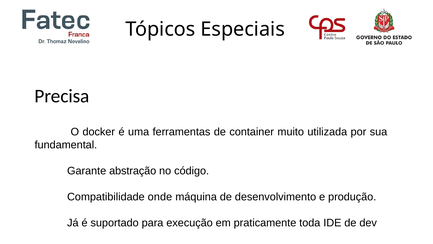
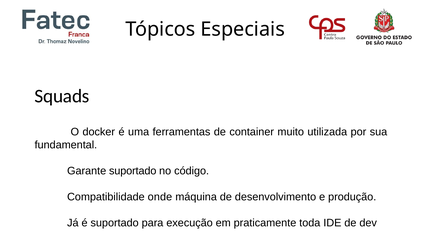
Precisa: Precisa -> Squads (62, 96)
Garante abstração: abstração -> suportado (133, 171)
